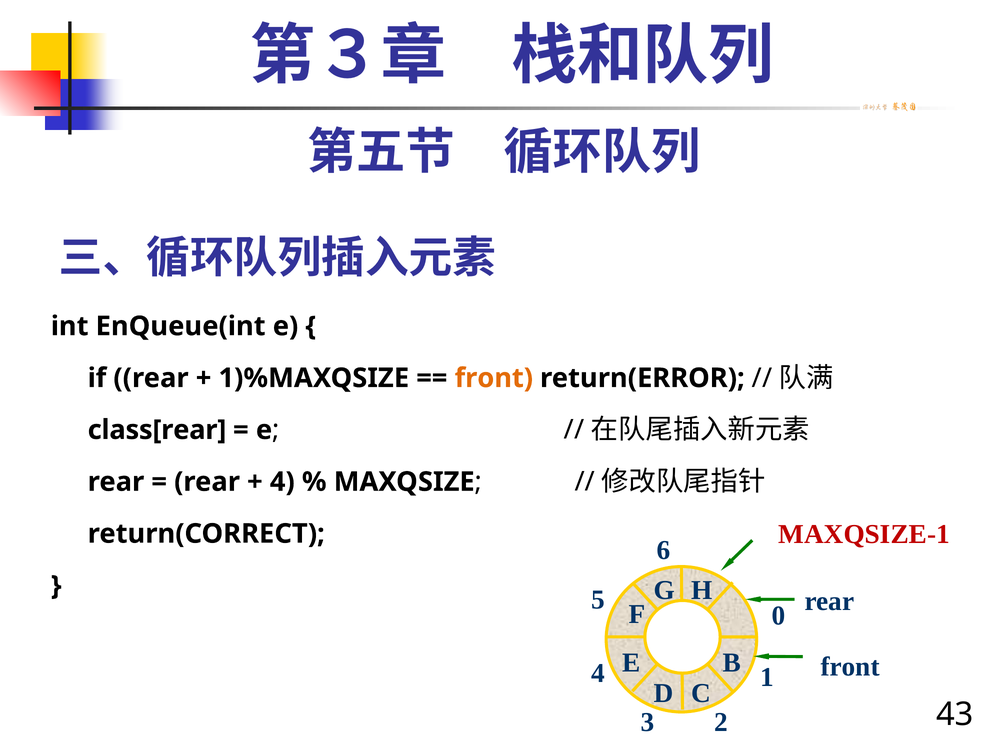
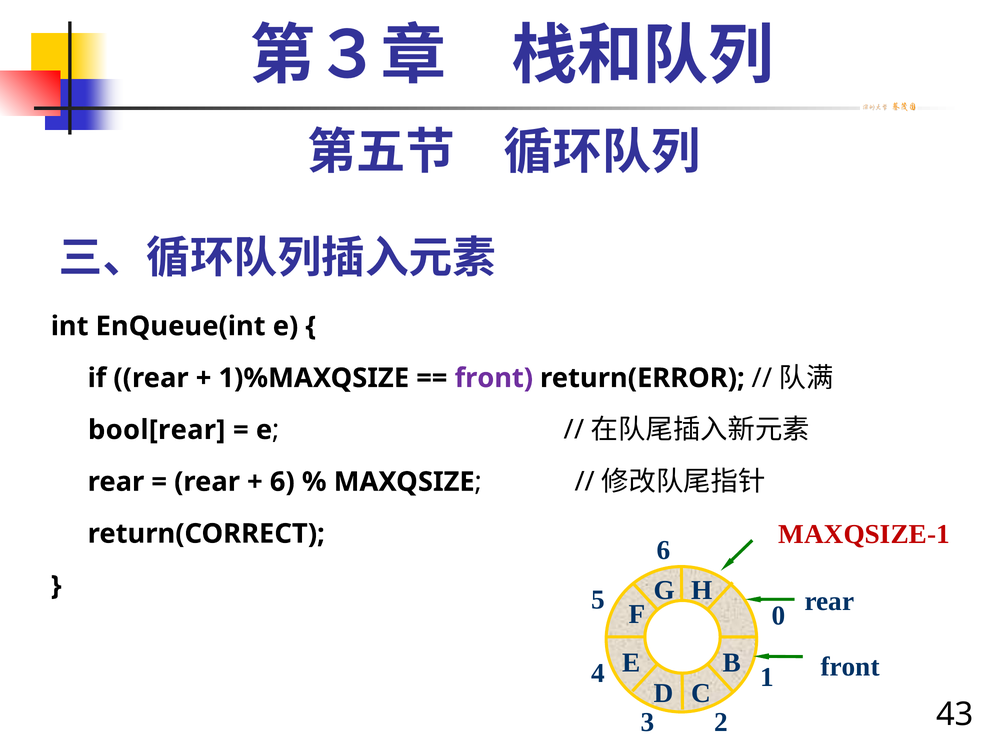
front colour: orange -> purple (494, 378)
class[rear: class[rear -> bool[rear (157, 430)
4: 4 -> 6 (282, 482)
